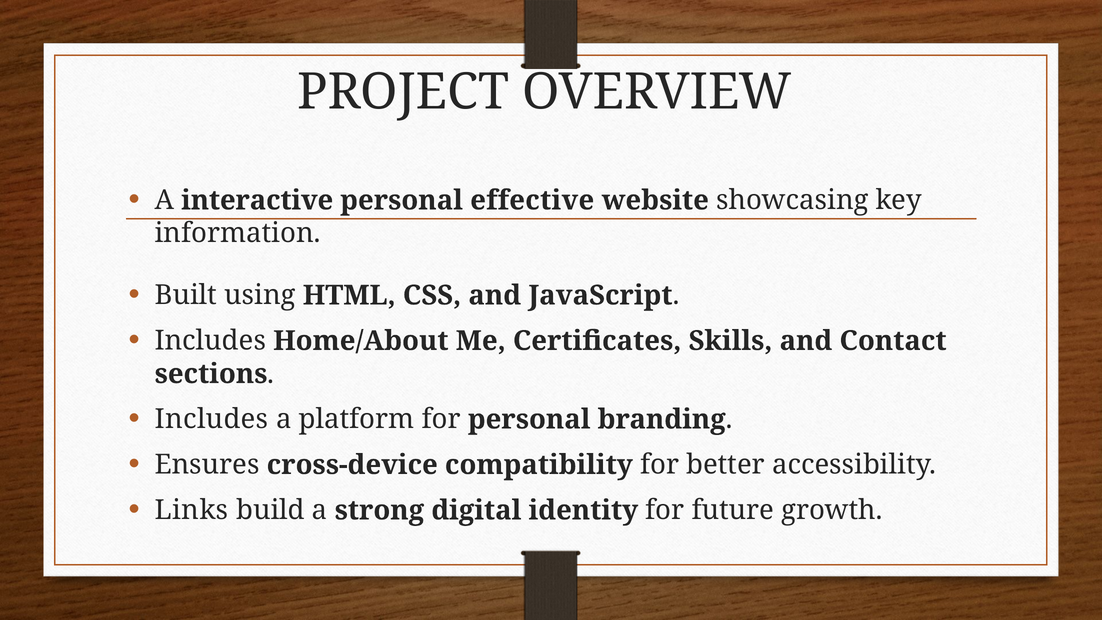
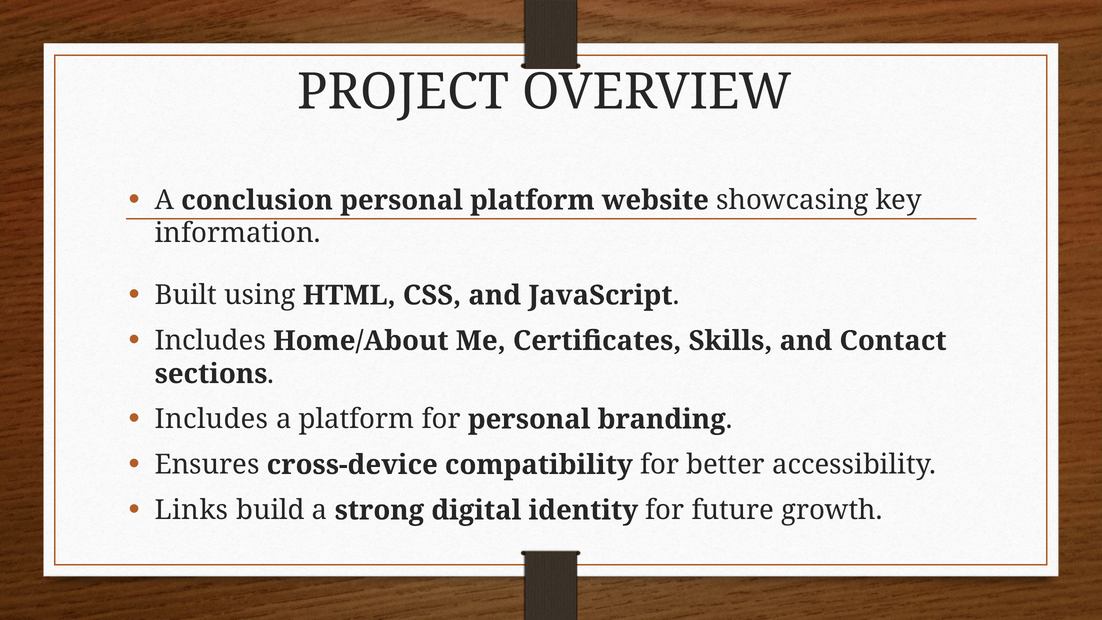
interactive: interactive -> conclusion (257, 200)
personal effective: effective -> platform (532, 200)
